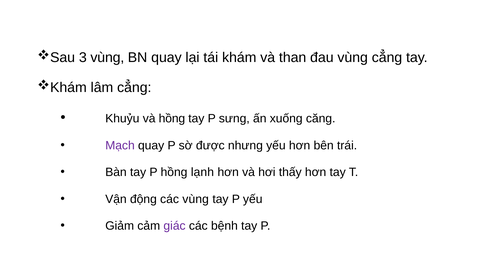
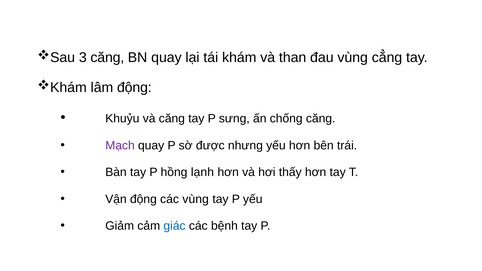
3 vùng: vùng -> căng (107, 57)
lâm cẳng: cẳng -> động (134, 88)
và hồng: hồng -> căng (172, 119)
xuống: xuống -> chống (286, 119)
giác colour: purple -> blue (175, 226)
